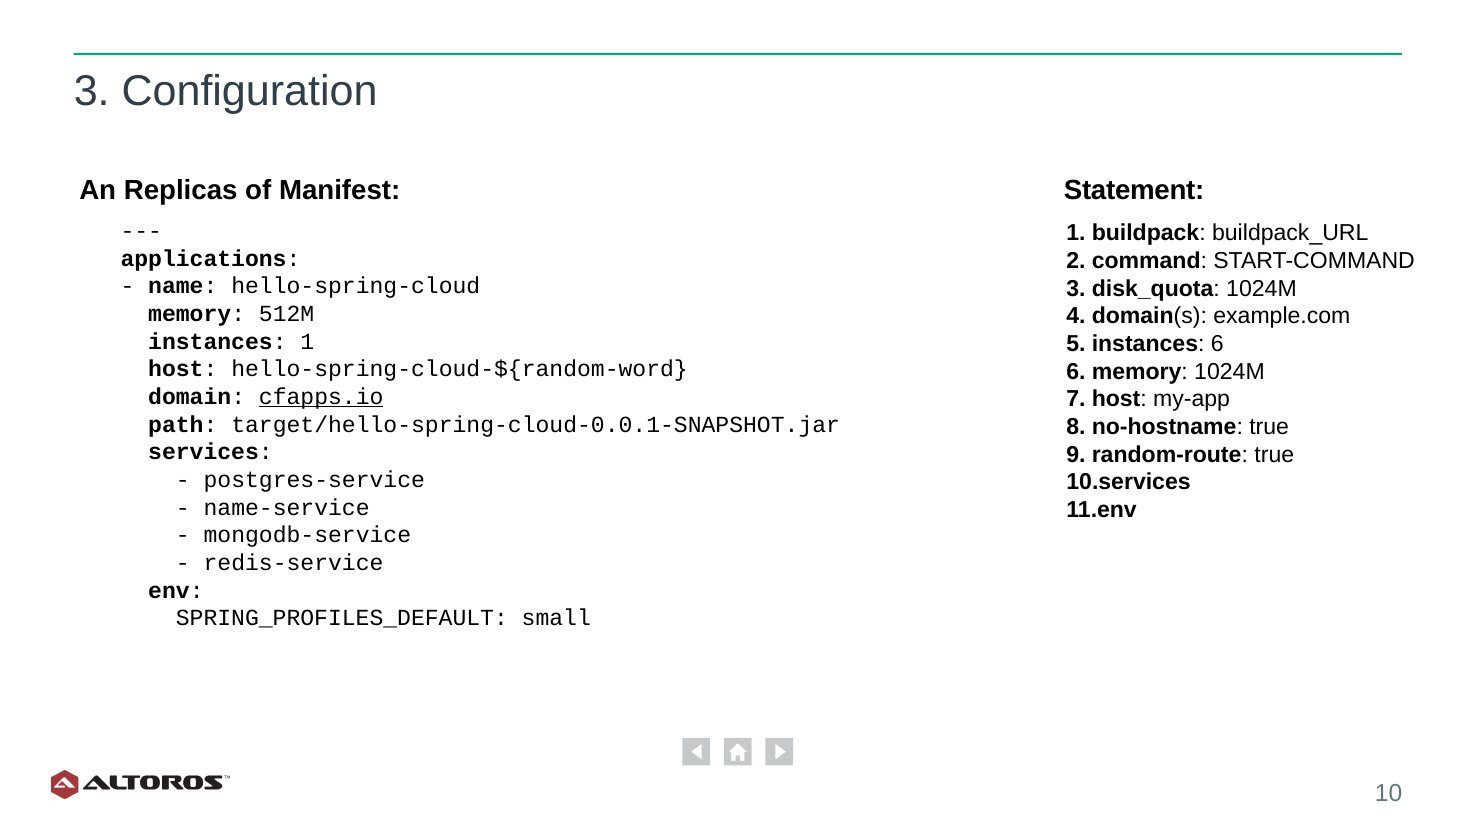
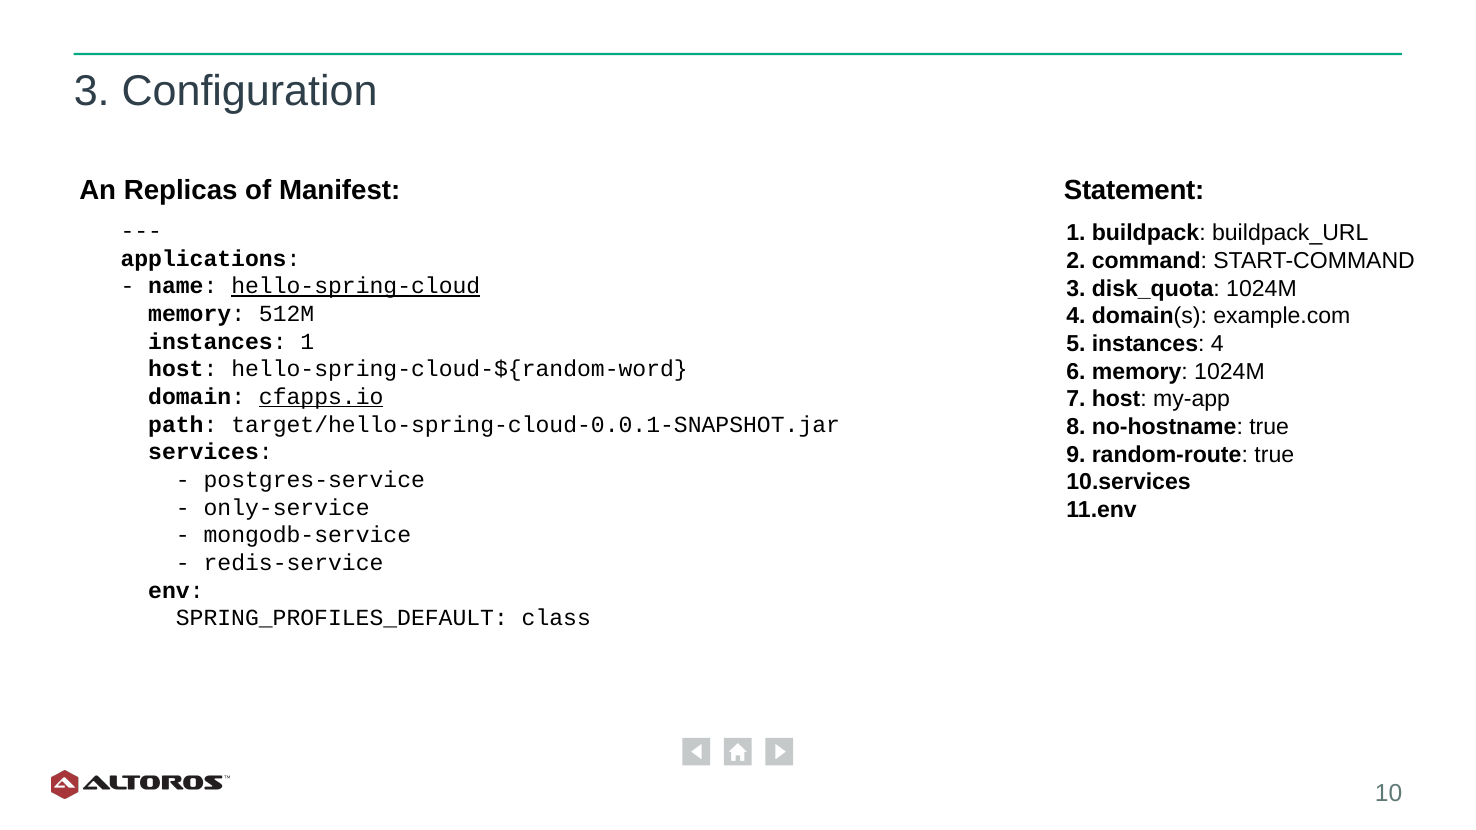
hello-spring-cloud underline: none -> present (356, 286)
instances 6: 6 -> 4 (1217, 344)
name-service: name-service -> only-service (287, 508)
small: small -> class (556, 618)
